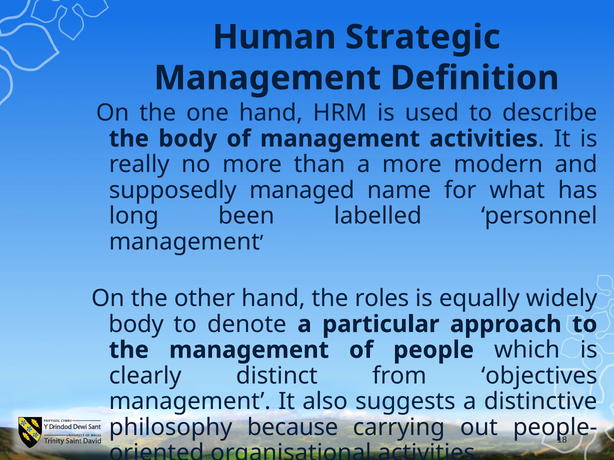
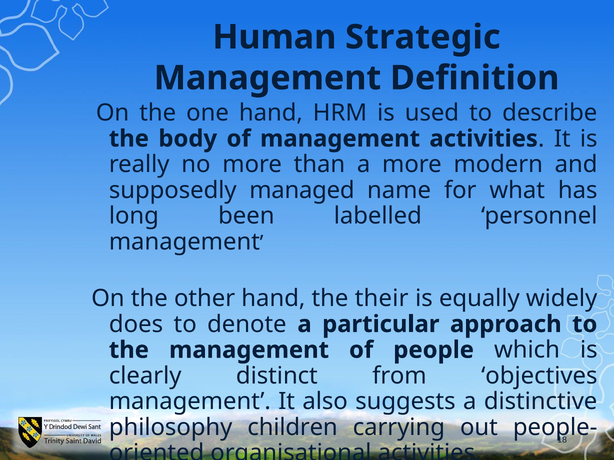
roles: roles -> their (382, 299)
body: body -> does (136, 325)
because: because -> children (293, 428)
